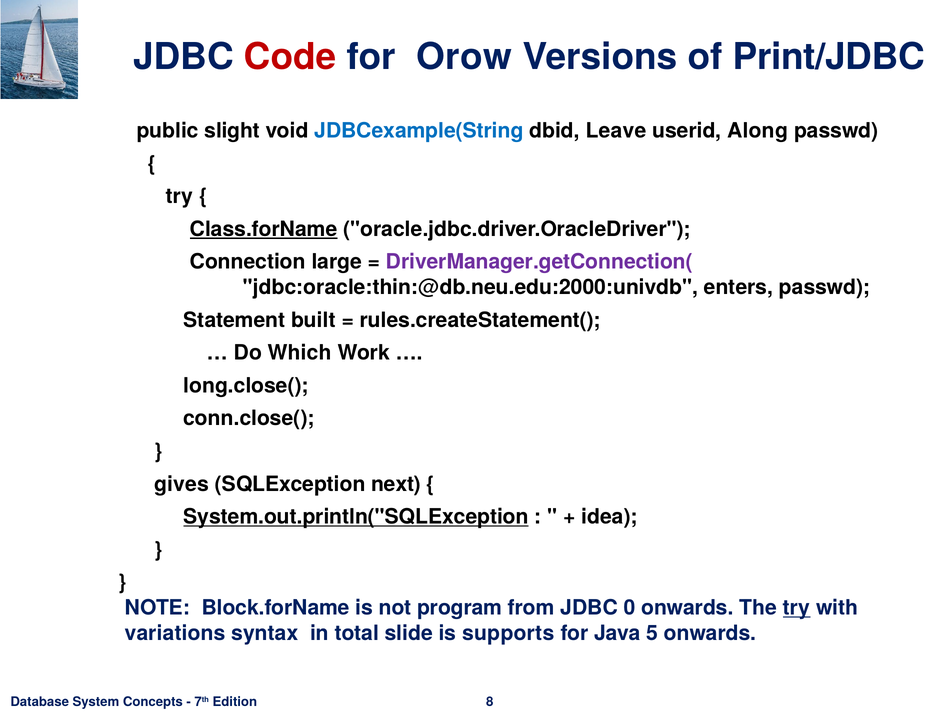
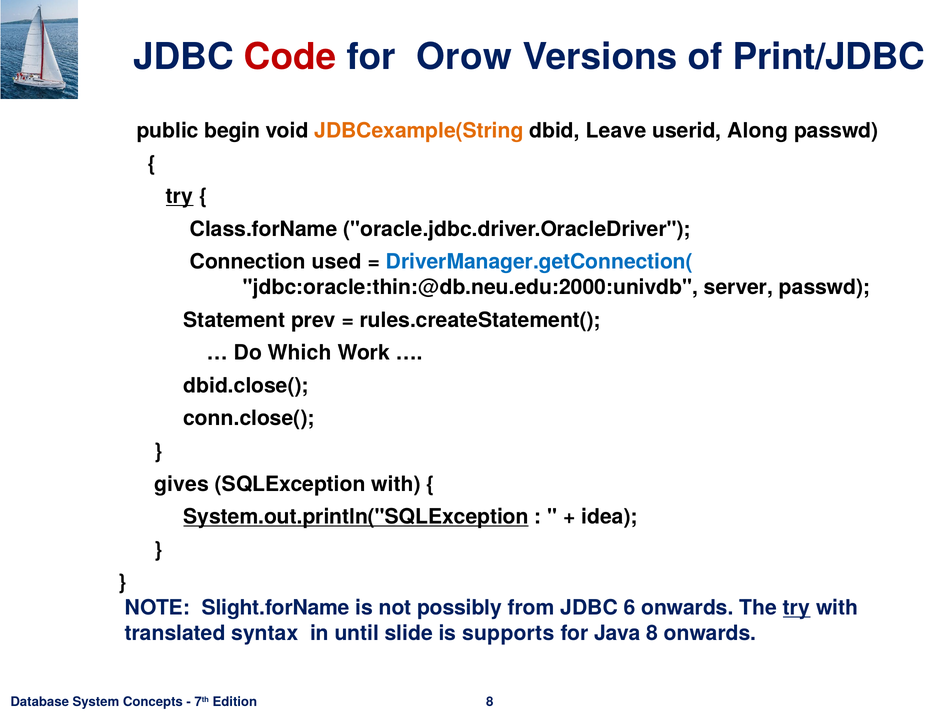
slight: slight -> begin (232, 131)
JDBCexample(String colour: blue -> orange (419, 131)
try underline: none -> present (179, 196)
Class.forName underline: present -> none (264, 229)
large: large -> used (337, 262)
DriverManager.getConnection( colour: purple -> blue (539, 262)
enters: enters -> server (738, 287)
built: built -> prev (313, 320)
long.close(: long.close( -> dbid.close( (246, 386)
SQLException next: next -> with (396, 484)
Block.forName: Block.forName -> Slight.forName (276, 608)
program: program -> possibly (460, 608)
0: 0 -> 6 (630, 608)
variations: variations -> translated (175, 633)
total: total -> until (357, 633)
Java 5: 5 -> 8 (652, 633)
